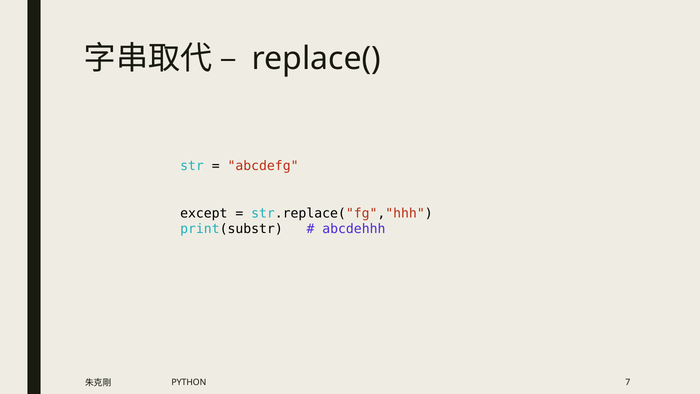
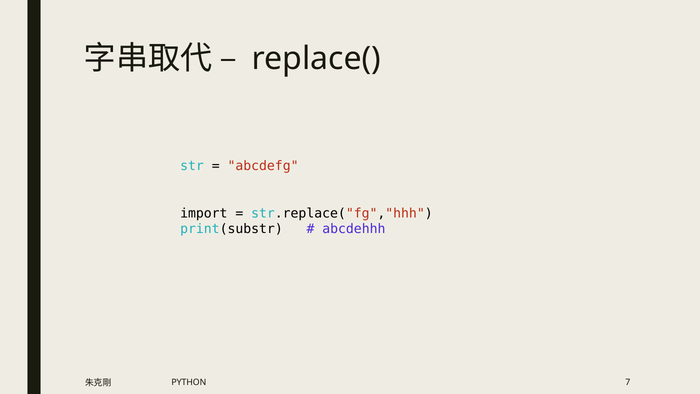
except: except -> import (204, 213)
